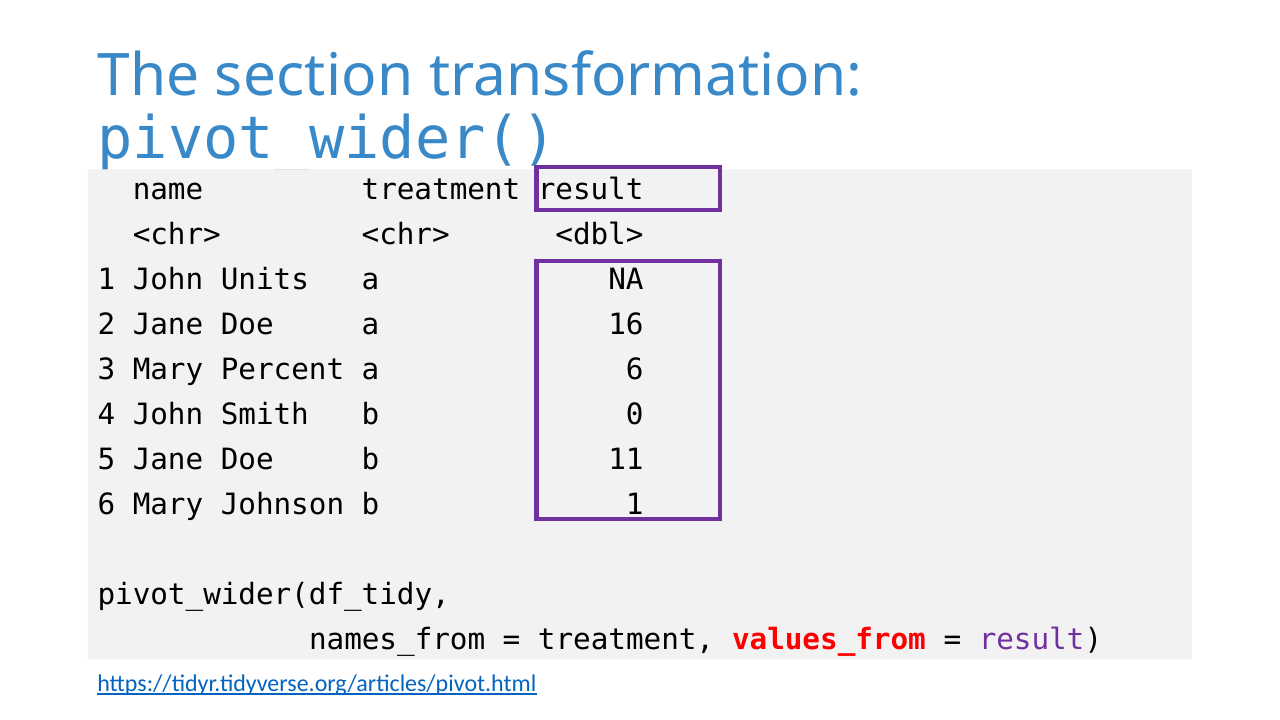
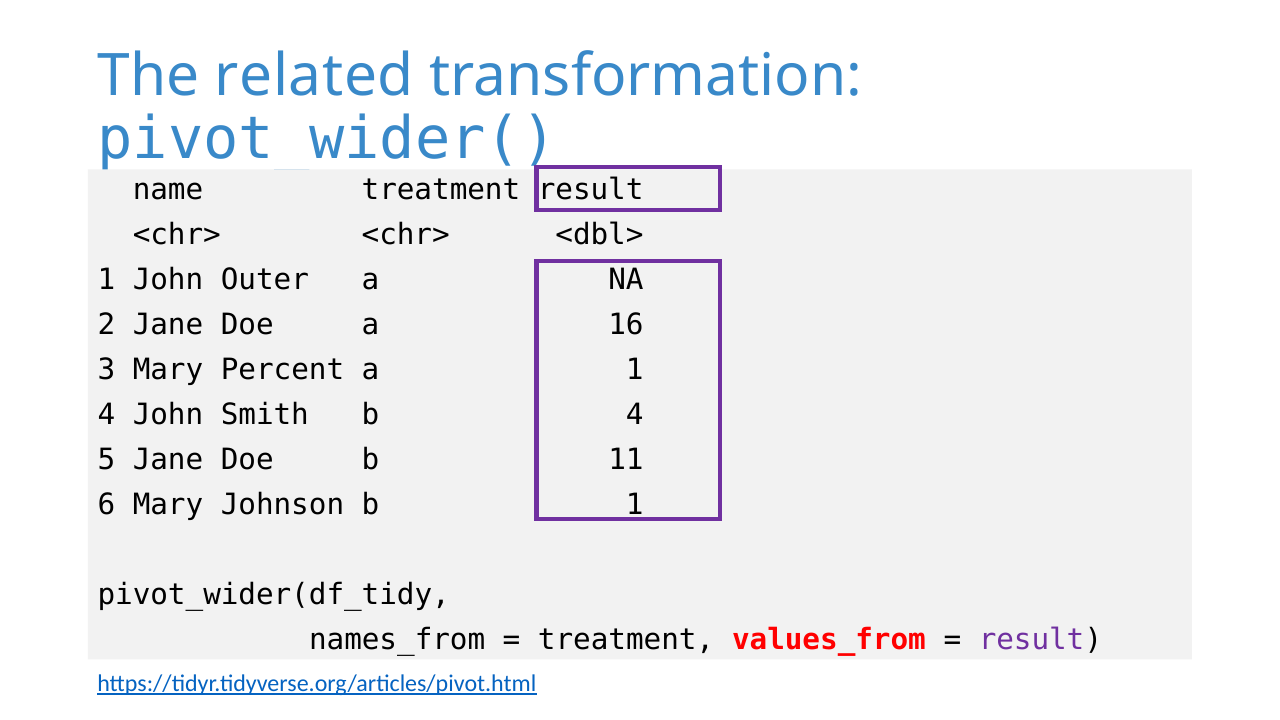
section: section -> related (314, 76)
Units: Units -> Outer (265, 280)
a 6: 6 -> 1 (635, 370)
b 0: 0 -> 4 (635, 415)
